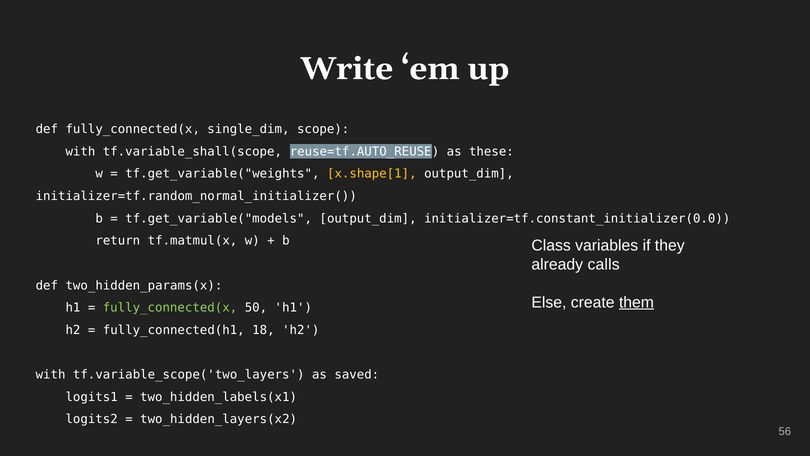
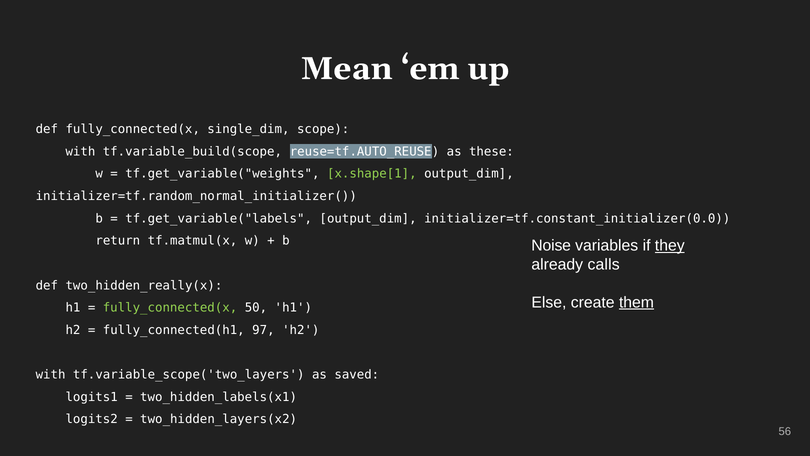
Write: Write -> Mean (347, 69)
tf.variable_shall(scope: tf.variable_shall(scope -> tf.variable_build(scope (192, 151)
x.shape[1 colour: yellow -> light green (372, 174)
tf.get_variable("models: tf.get_variable("models -> tf.get_variable("labels (219, 218)
Class: Class -> Noise (551, 245)
they underline: none -> present (670, 245)
two_hidden_params(x: two_hidden_params(x -> two_hidden_really(x (144, 285)
18: 18 -> 97 (263, 330)
